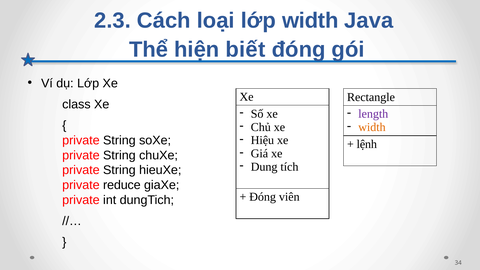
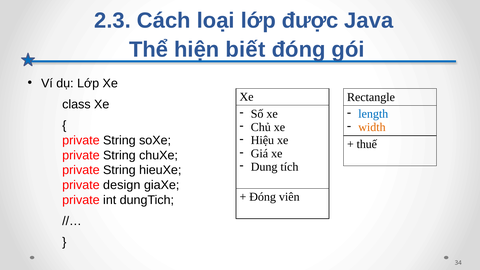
lớp width: width -> được (310, 21)
length colour: purple -> blue (373, 114)
lệnh: lệnh -> thuế (367, 144)
reduce: reduce -> design (122, 185)
